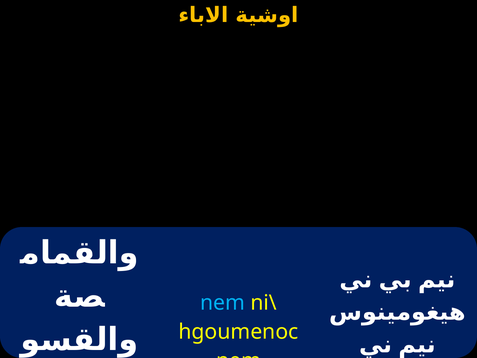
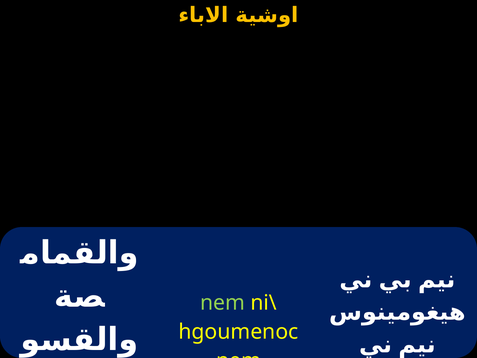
nem colour: light blue -> light green (222, 303)
